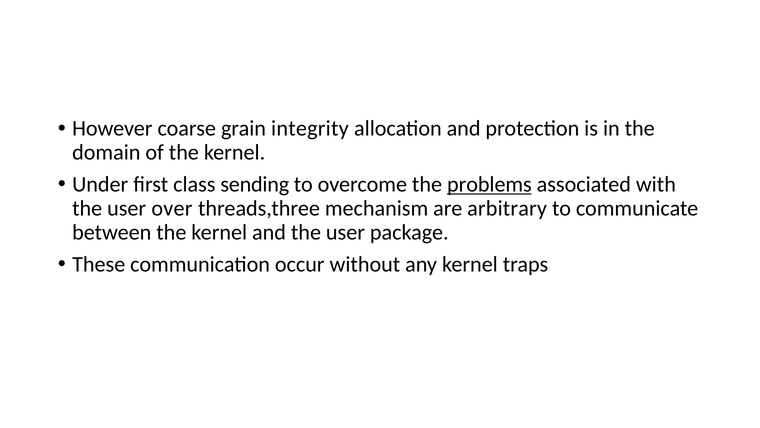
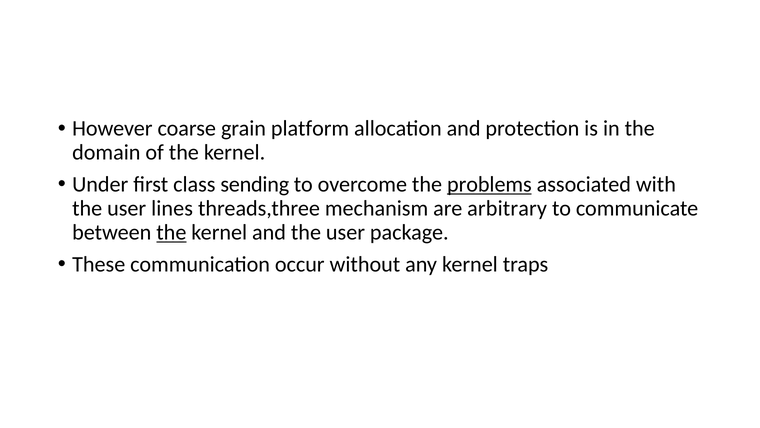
integrity: integrity -> platform (310, 128)
over: over -> lines (172, 208)
the underline: none -> present (171, 232)
